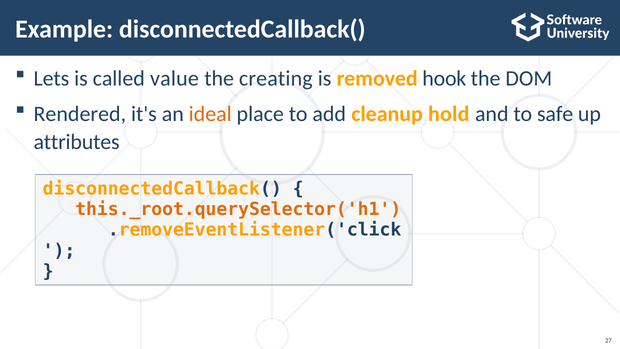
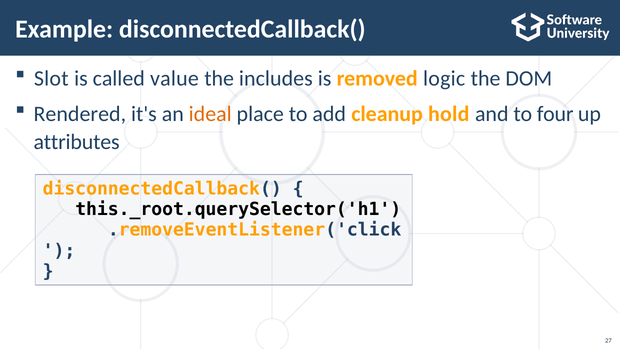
Lets: Lets -> Slot (51, 79)
creating: creating -> includes (276, 79)
hook: hook -> logic (444, 79)
safe: safe -> four (555, 114)
this._root.querySelector('h1 colour: orange -> black (238, 209)
